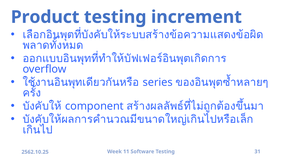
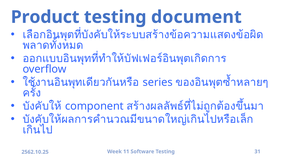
increment: increment -> document (196, 17)
